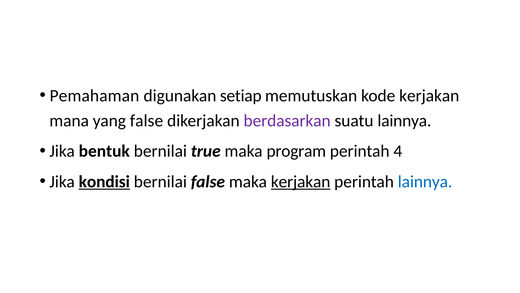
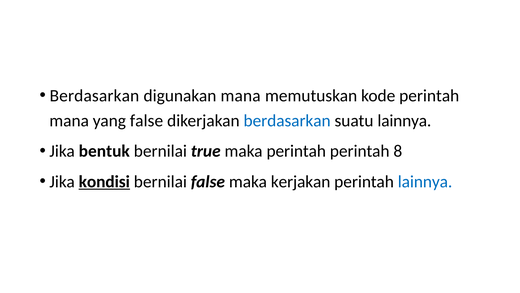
Pemahaman: Pemahaman -> Berdasarkan (94, 96)
digunakan setiap: setiap -> mana (241, 96)
kode kerjakan: kerjakan -> perintah (429, 96)
berdasarkan colour: purple -> blue (287, 121)
maka program: program -> perintah (296, 151)
4: 4 -> 8 (398, 151)
kerjakan underline: present -> none (301, 181)
